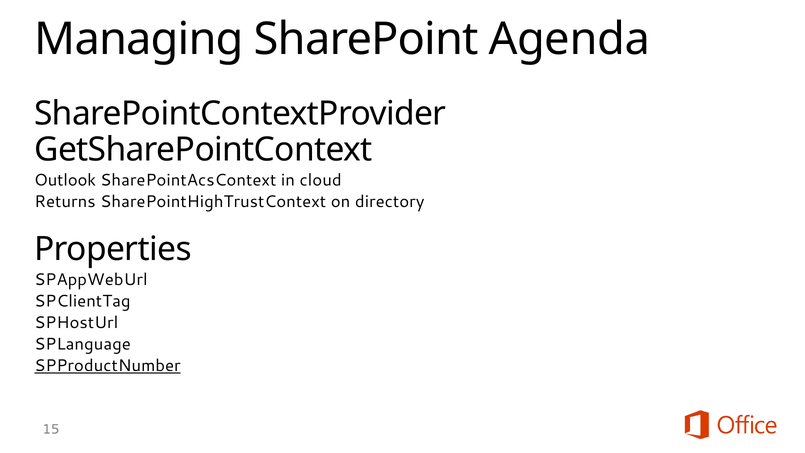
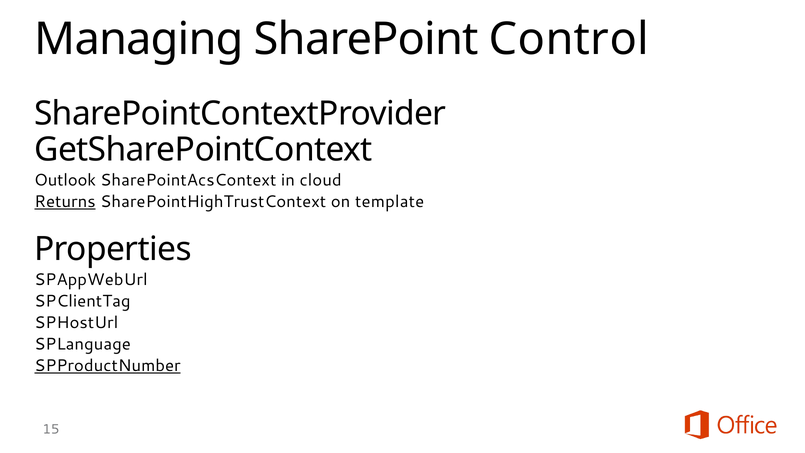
Agenda: Agenda -> Control (569, 39)
Returns underline: none -> present (65, 202)
directory: directory -> template (390, 202)
